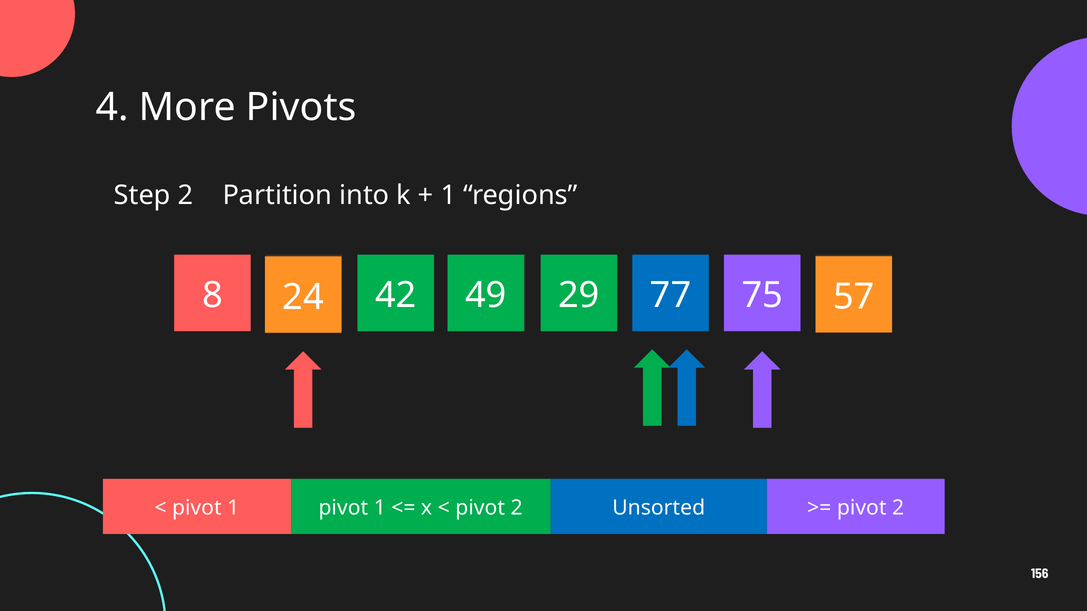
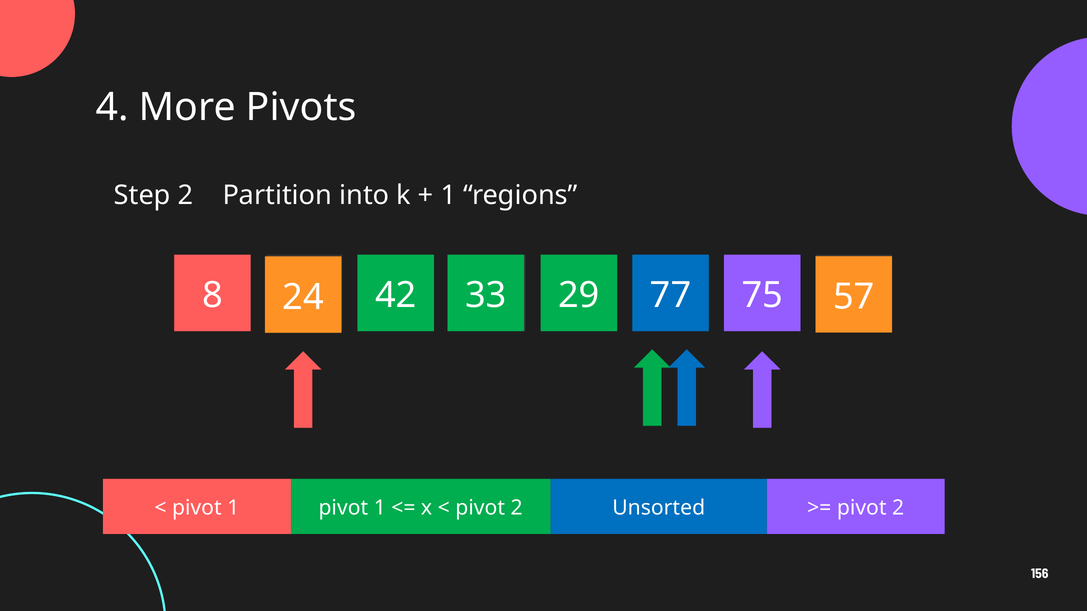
49: 49 -> 33 (486, 296)
